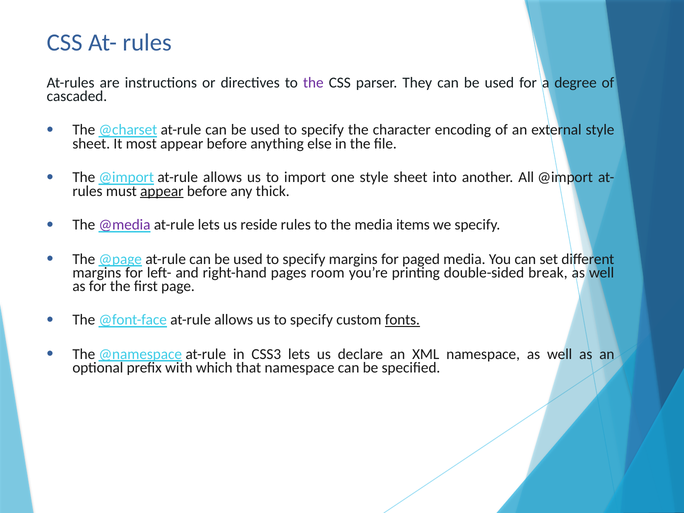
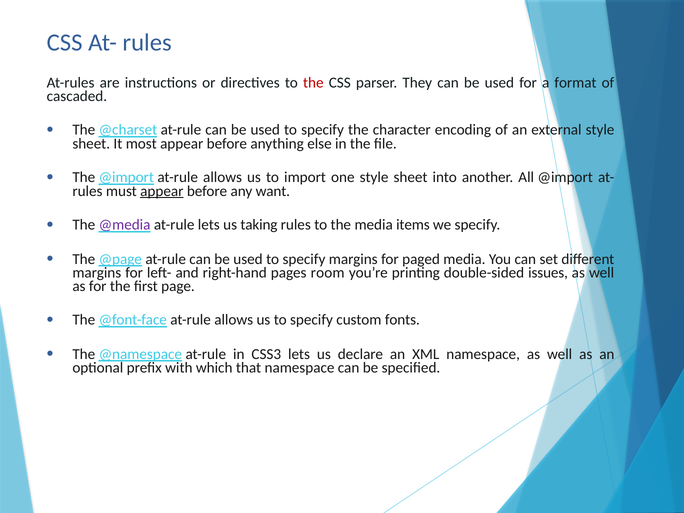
the colour: purple -> red (313, 83)
degree: degree -> format (575, 83)
thick: thick -> want (273, 191)
reside: reside -> taking (259, 225)
break: break -> issues (548, 273)
fonts underline: present -> none (402, 320)
